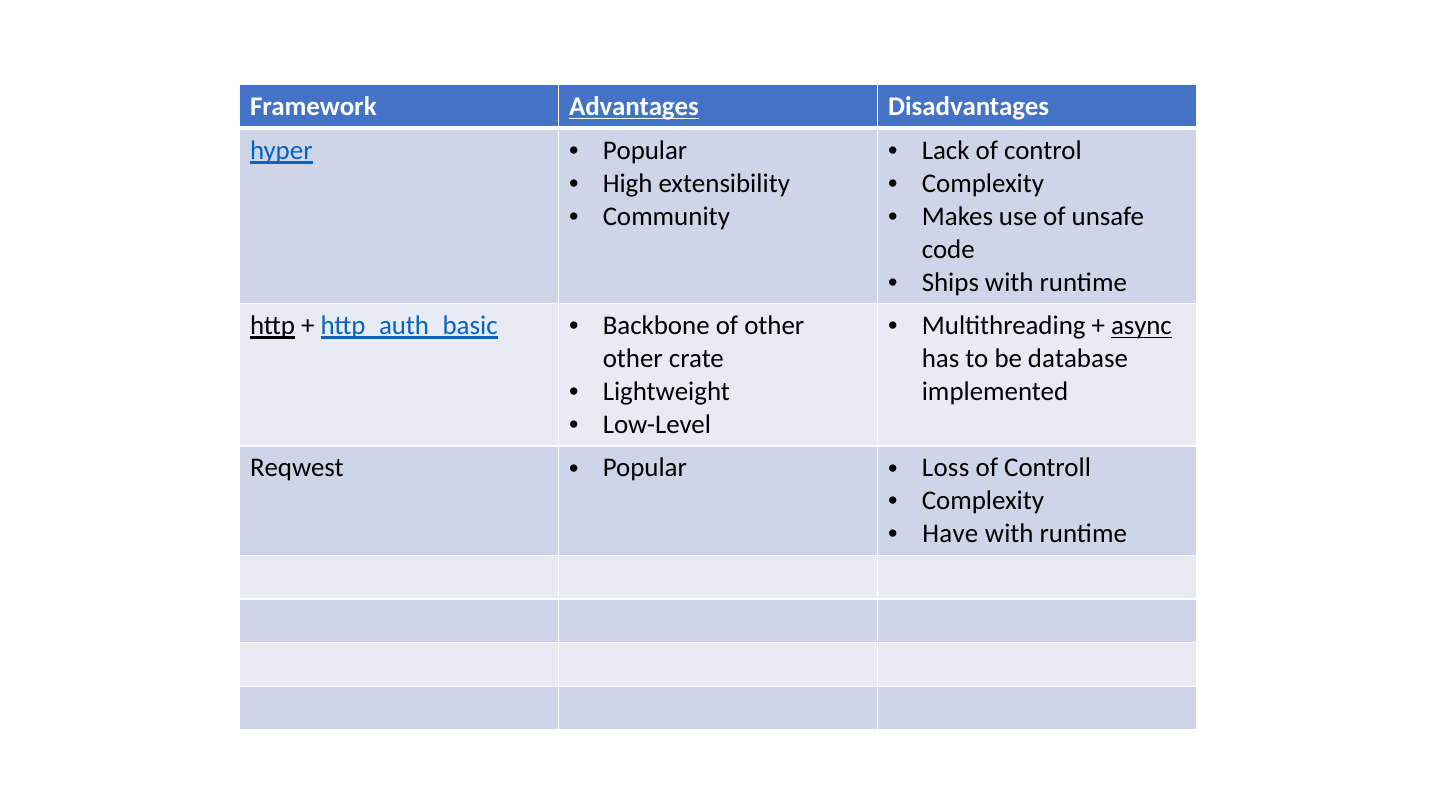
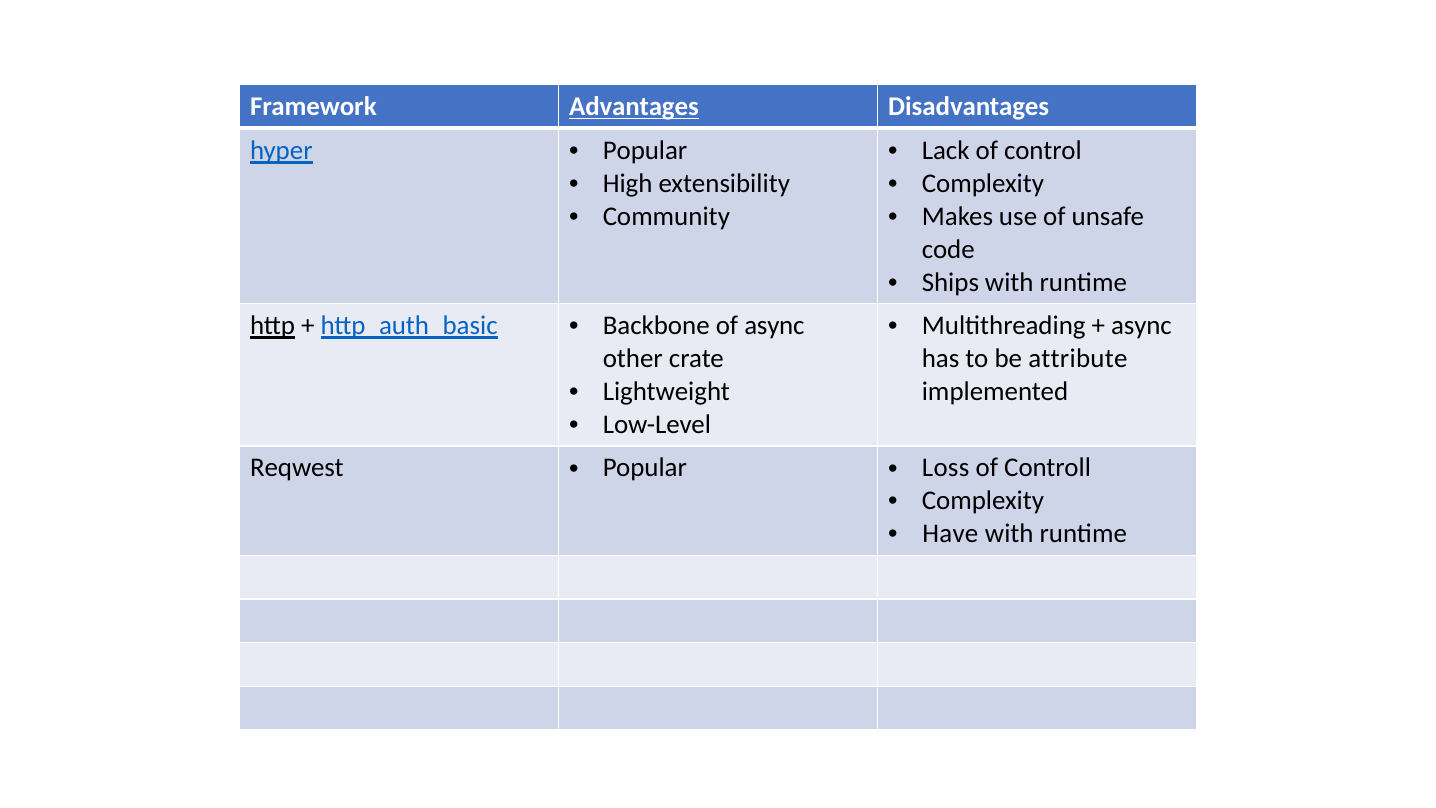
async underline: present -> none (1142, 326)
of other: other -> async (774, 326)
database: database -> attribute (1078, 359)
